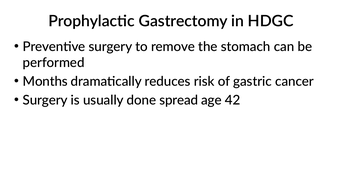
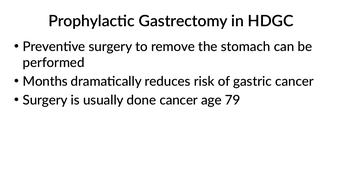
done spread: spread -> cancer (179, 100)
42: 42 -> 79 (233, 100)
